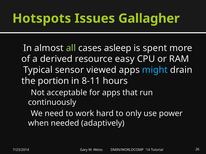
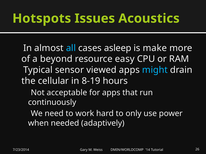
Gallagher: Gallagher -> Acoustics (149, 19)
all colour: light green -> light blue (71, 48)
spent: spent -> make (155, 48)
derived: derived -> beyond (56, 59)
portion: portion -> cellular (53, 81)
8-11: 8-11 -> 8-19 (91, 81)
